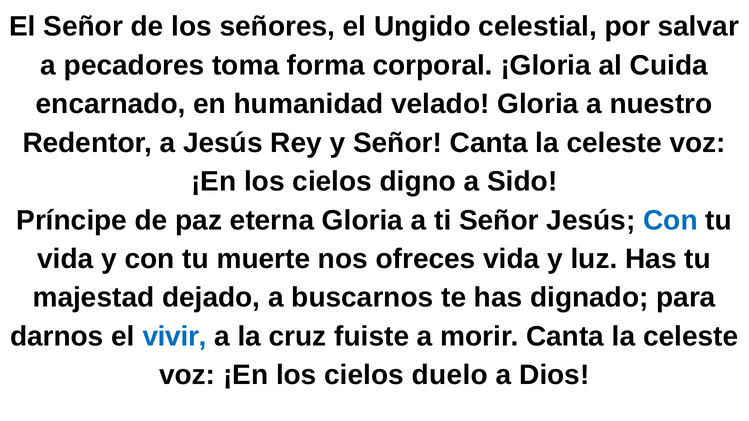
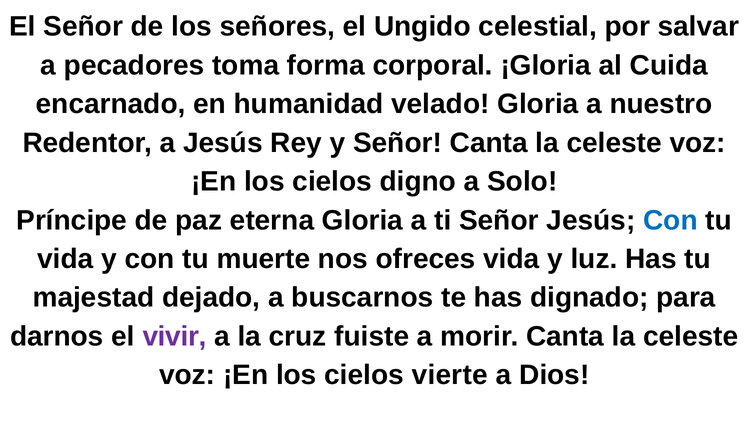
Sido: Sido -> Solo (522, 182)
vivir colour: blue -> purple (175, 337)
duelo: duelo -> vierte (450, 375)
